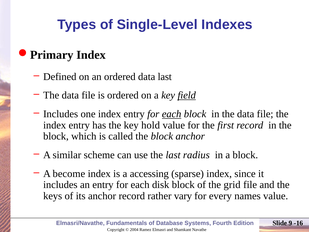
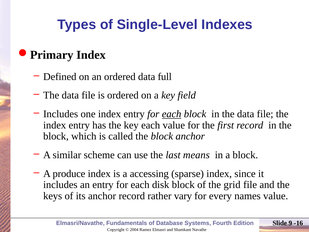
data last: last -> full (165, 77)
field underline: present -> none (187, 95)
key hold: hold -> each (151, 125)
radius: radius -> means (196, 155)
become: become -> produce (69, 173)
